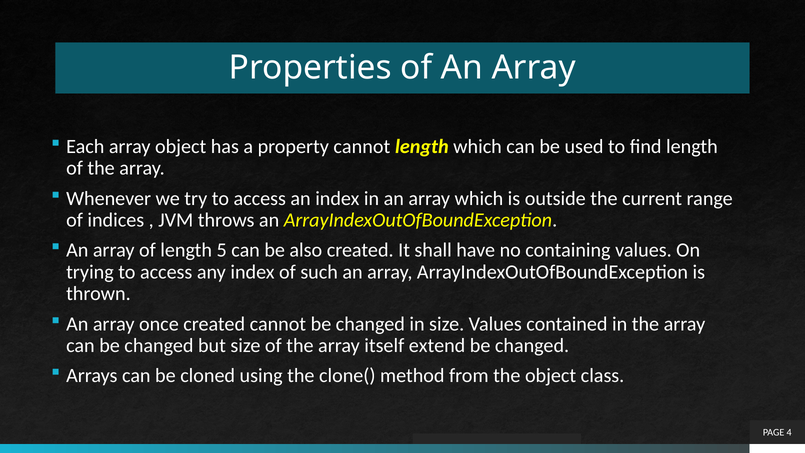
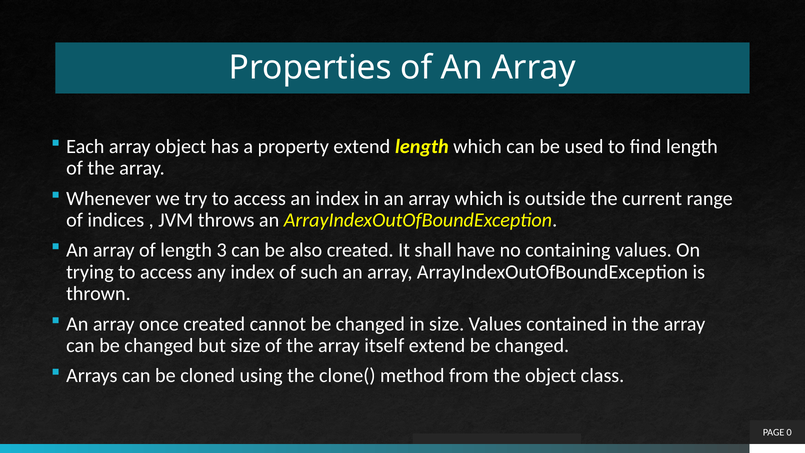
property cannot: cannot -> extend (362, 147)
5: 5 -> 3 (222, 250)
4: 4 -> 0 (789, 432)
